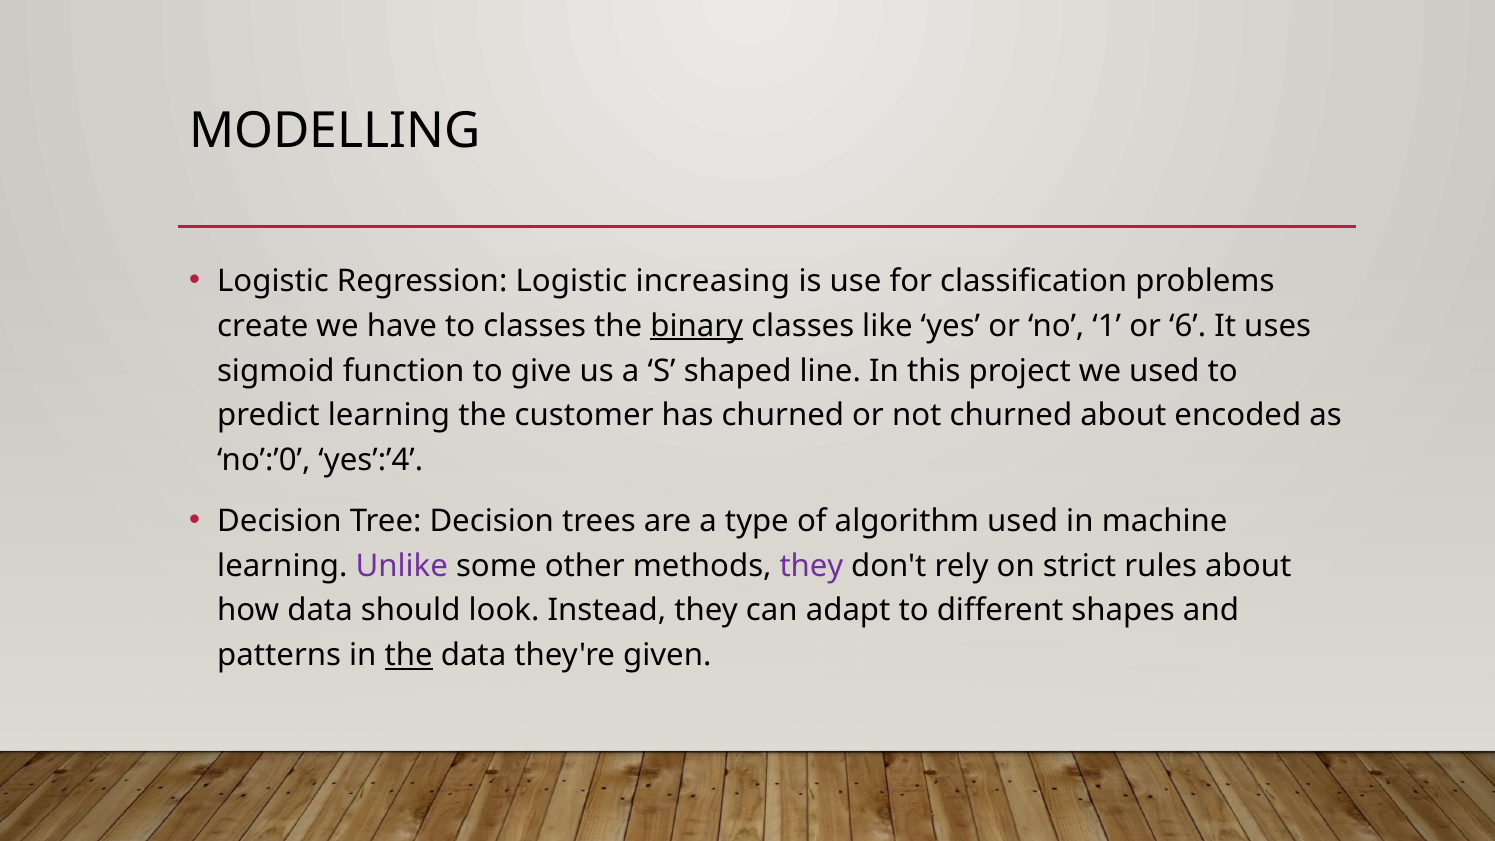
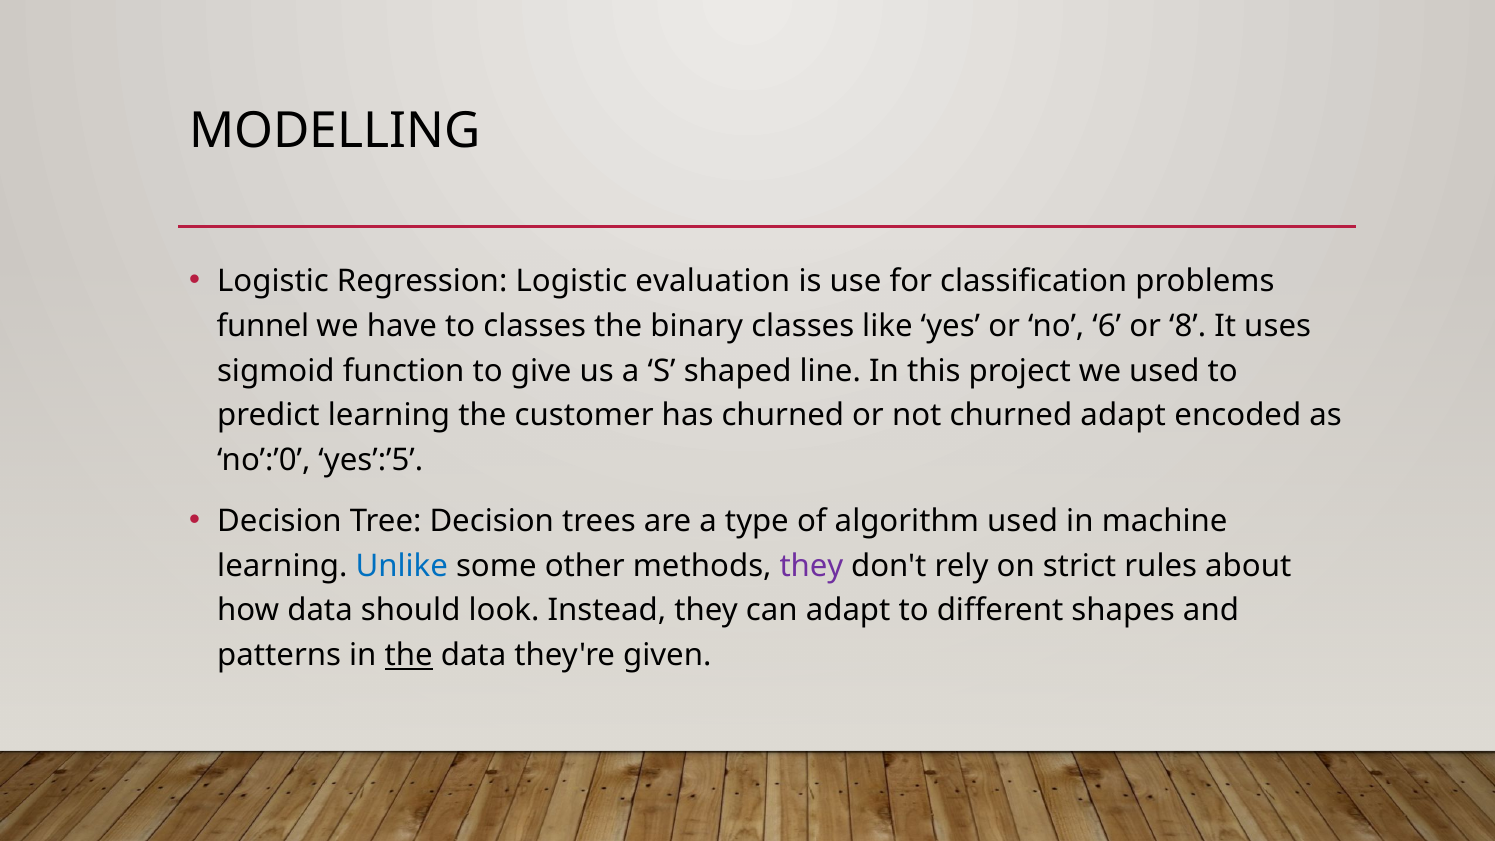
increasing: increasing -> evaluation (713, 281)
create: create -> funnel (263, 326)
binary underline: present -> none (697, 326)
1: 1 -> 6 (1107, 326)
6: 6 -> 8 (1188, 326)
churned about: about -> adapt (1123, 416)
yes’:’4: yes’:’4 -> yes’:’5 (371, 461)
Unlike colour: purple -> blue (402, 566)
